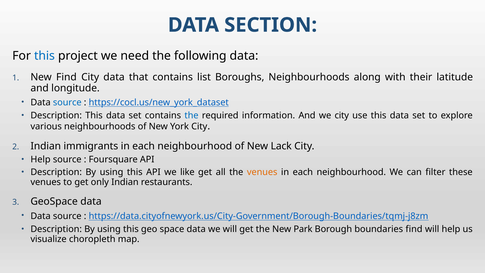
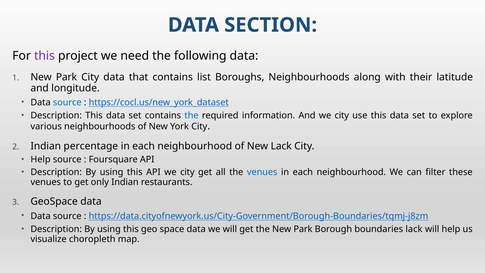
this colour: blue -> purple (45, 56)
Find: Find -> Park (67, 77)
immigrants: immigrants -> percentage (91, 146)
API we like: like -> city (187, 172)
venues colour: orange -> blue (262, 172)
boundaries find: find -> lack (414, 229)
